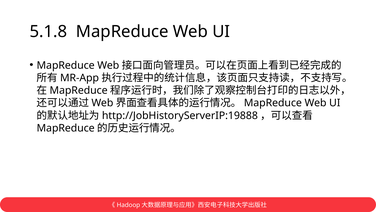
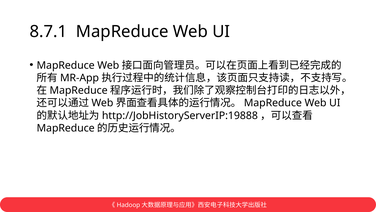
5.1.8: 5.1.8 -> 8.7.1 (48, 32)
